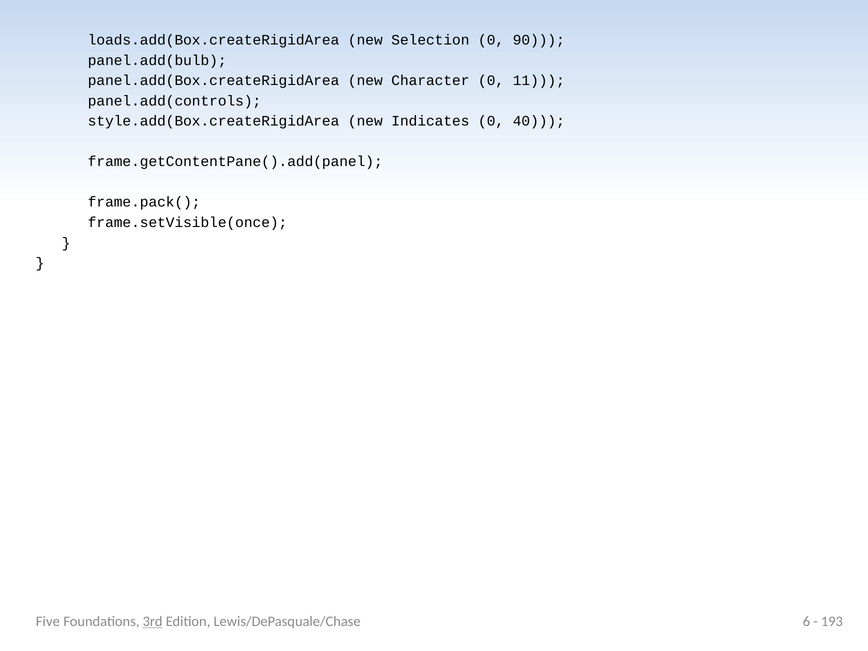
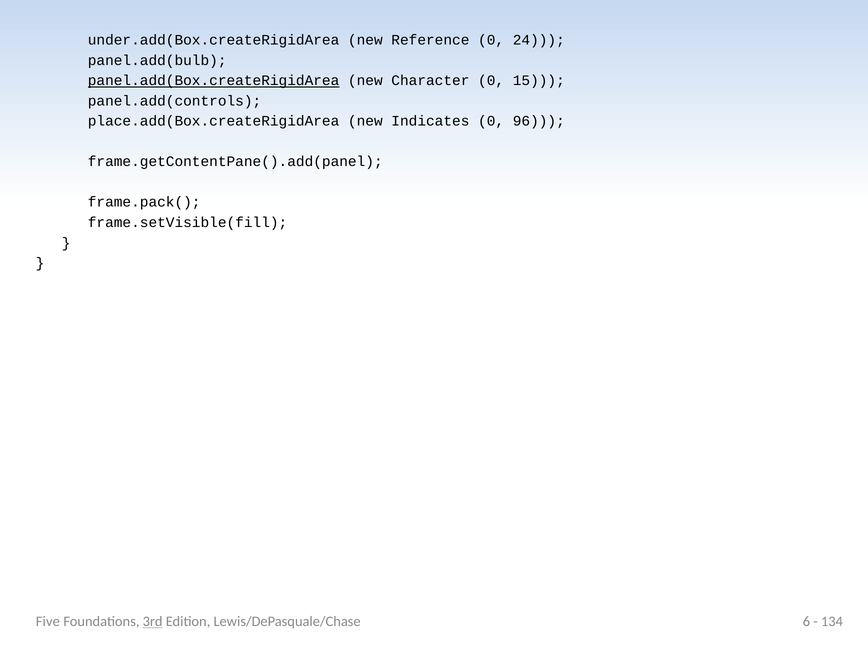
loads.add(Box.createRigidArea: loads.add(Box.createRigidArea -> under.add(Box.createRigidArea (214, 40)
Selection: Selection -> Reference (430, 40)
90: 90 -> 24 (539, 40)
panel.add(Box.createRigidArea underline: none -> present (214, 81)
11: 11 -> 15 (539, 81)
style.add(Box.createRigidArea: style.add(Box.createRigidArea -> place.add(Box.createRigidArea (214, 121)
40: 40 -> 96 (539, 121)
frame.setVisible(once: frame.setVisible(once -> frame.setVisible(fill (188, 222)
193: 193 -> 134 (832, 622)
